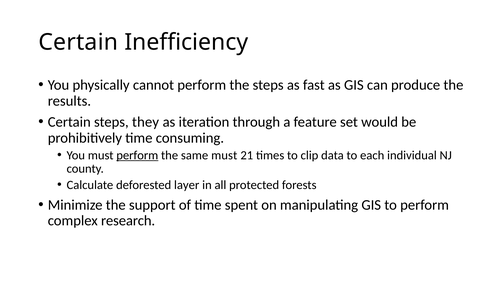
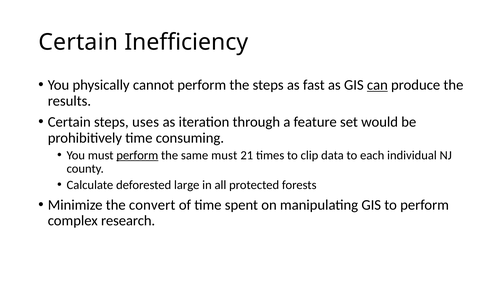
can underline: none -> present (377, 85)
they: they -> uses (146, 122)
layer: layer -> large (187, 185)
support: support -> convert (152, 205)
